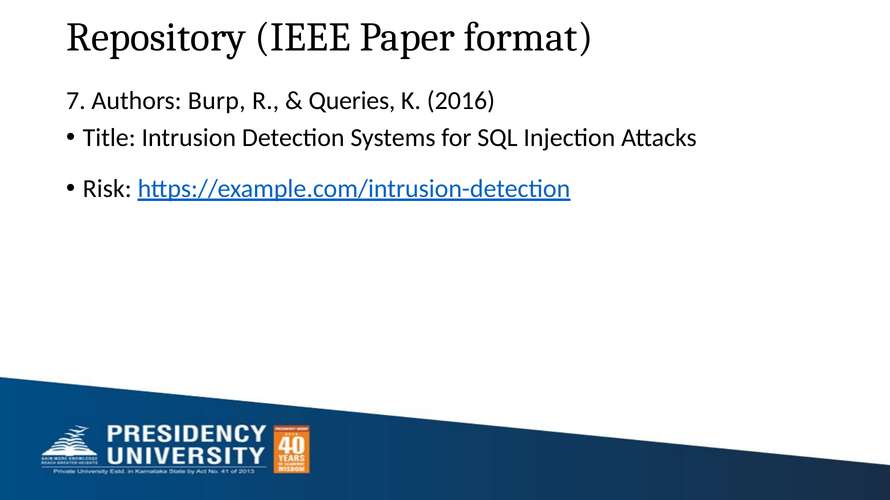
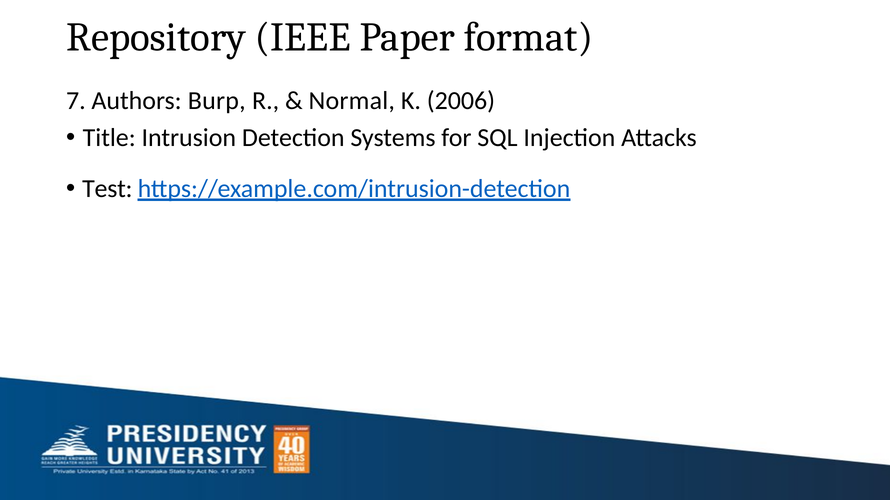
Queries: Queries -> Normal (352, 101)
2016: 2016 -> 2006 (461, 101)
Risk: Risk -> Test (107, 189)
